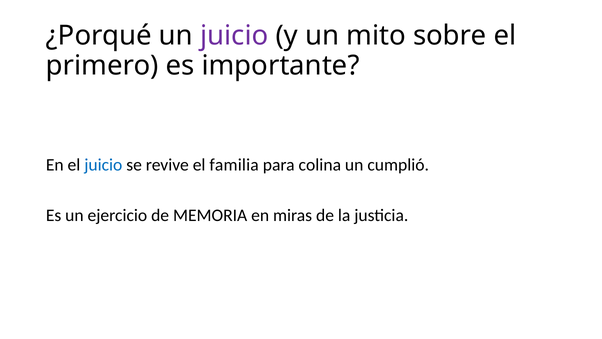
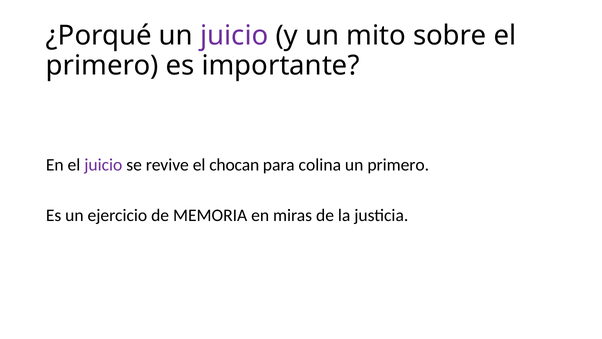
juicio colour: blue -> purple (103, 165)
familia: familia -> chocan (234, 165)
un cumplió: cumplió -> primero (398, 165)
